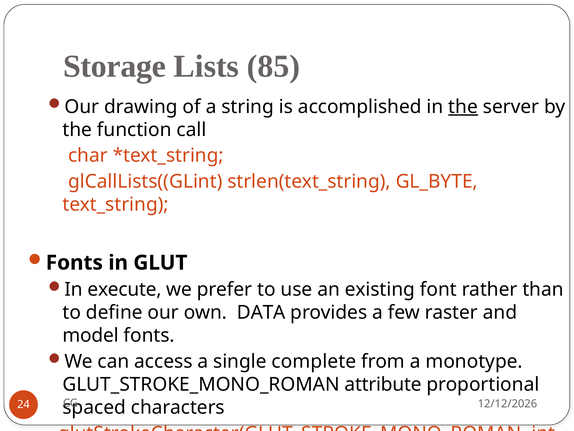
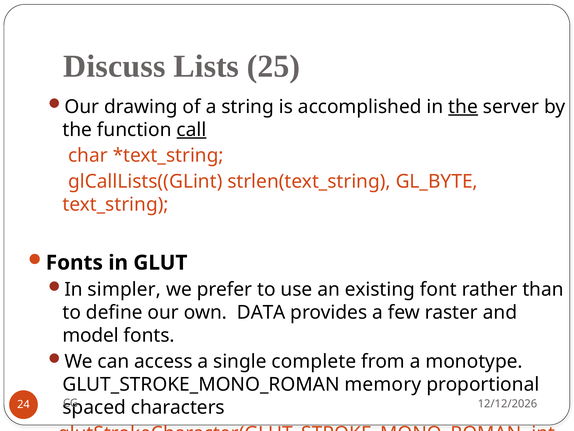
Storage: Storage -> Discuss (114, 66)
85: 85 -> 25 (274, 66)
call underline: none -> present (191, 130)
execute: execute -> simpler (124, 289)
attribute: attribute -> memory (383, 384)
